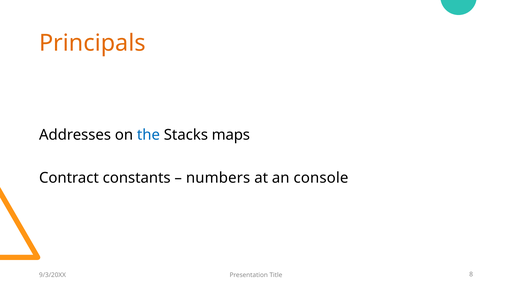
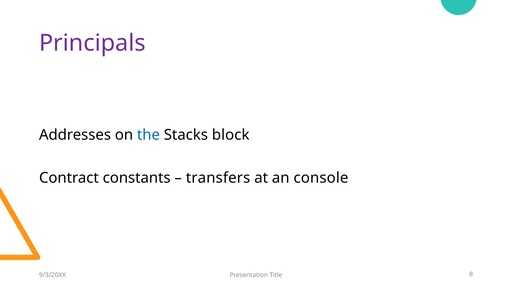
Principals colour: orange -> purple (92, 43)
maps: maps -> block (231, 135)
numbers: numbers -> transfers (218, 178)
